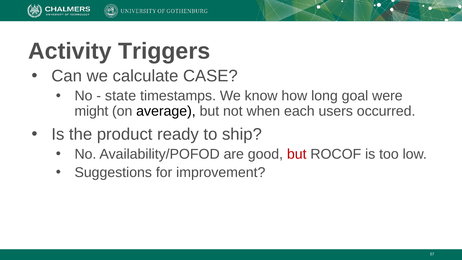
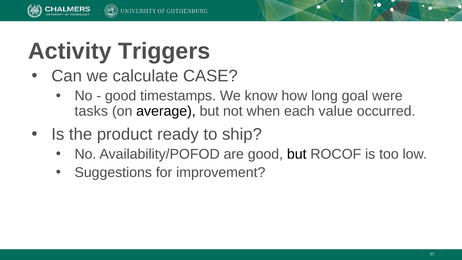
state: state -> good (121, 96)
might: might -> tasks (91, 111)
users: users -> value (336, 111)
but colour: red -> black (297, 154)
